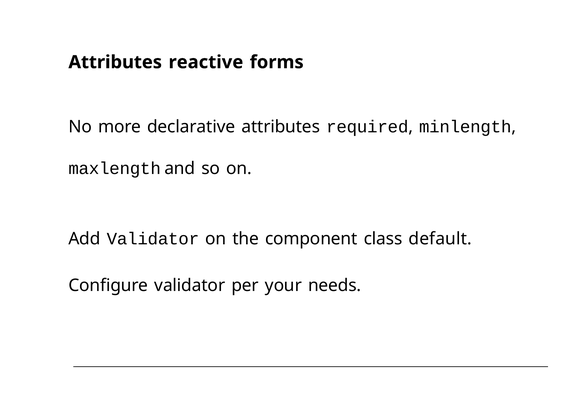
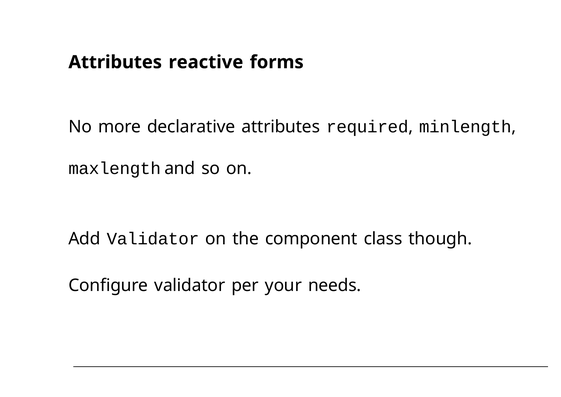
default: default -> though (440, 239)
